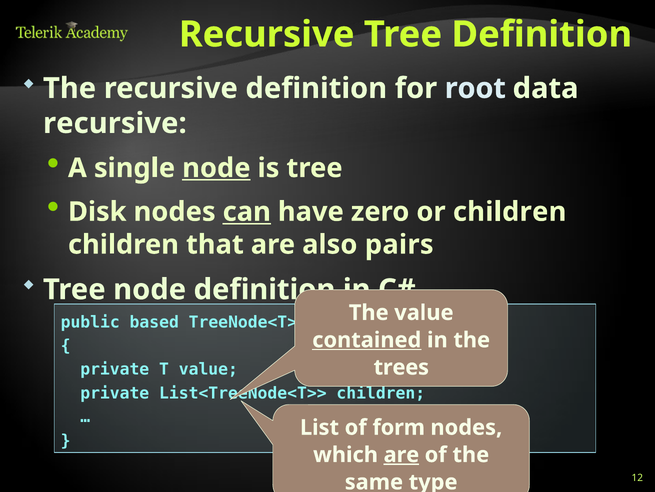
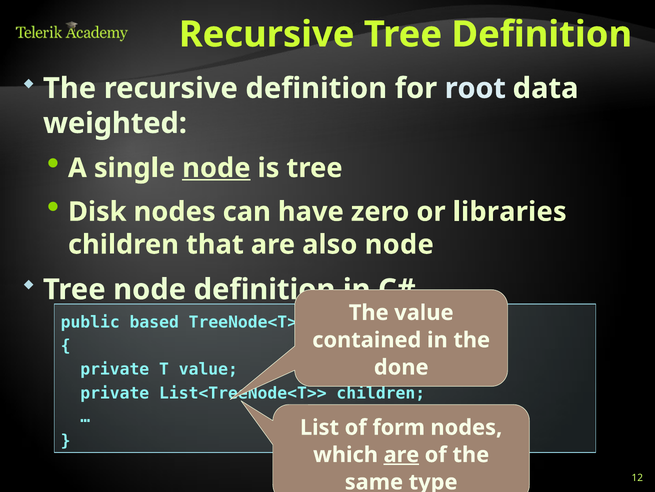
recursive: recursive -> weighted (115, 123)
can underline: present -> none (247, 212)
or children: children -> libraries (510, 212)
also pairs: pairs -> node (399, 244)
contained underline: present -> none (367, 340)
trees: trees -> done (401, 367)
